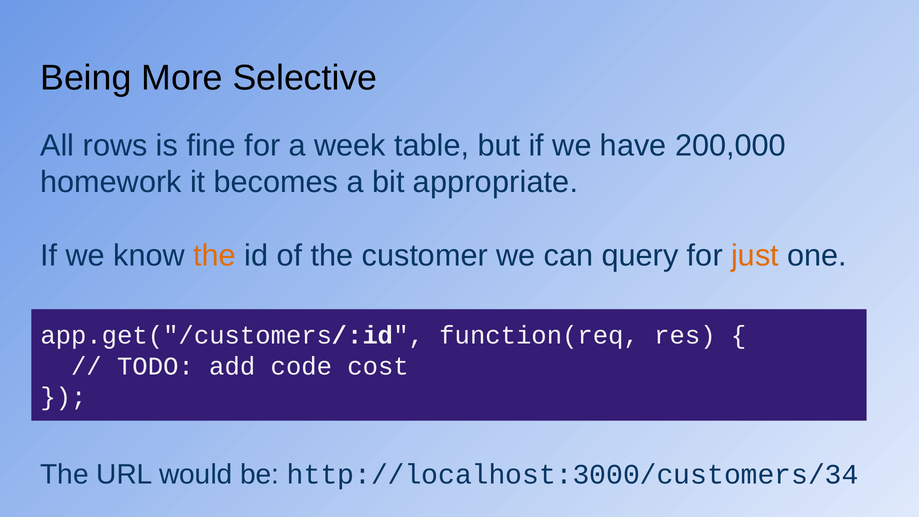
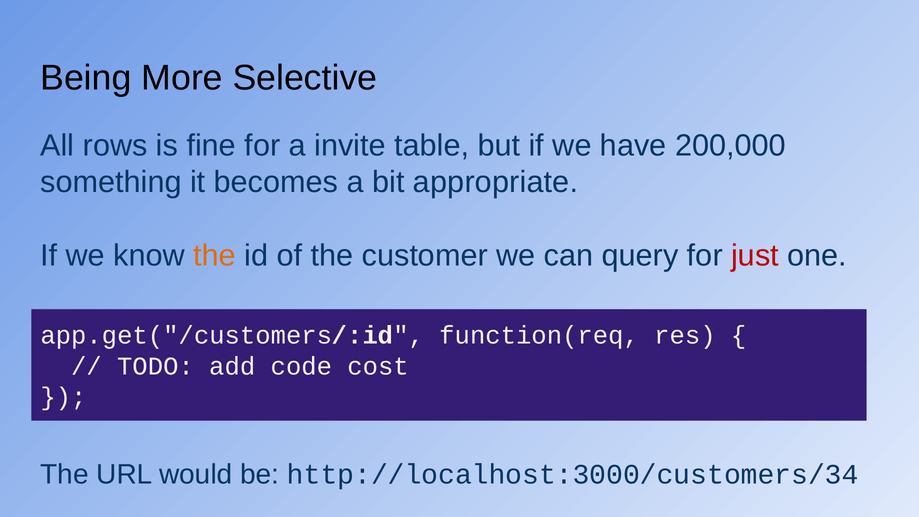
week: week -> invite (350, 146)
homework: homework -> something (111, 182)
just colour: orange -> red (755, 256)
